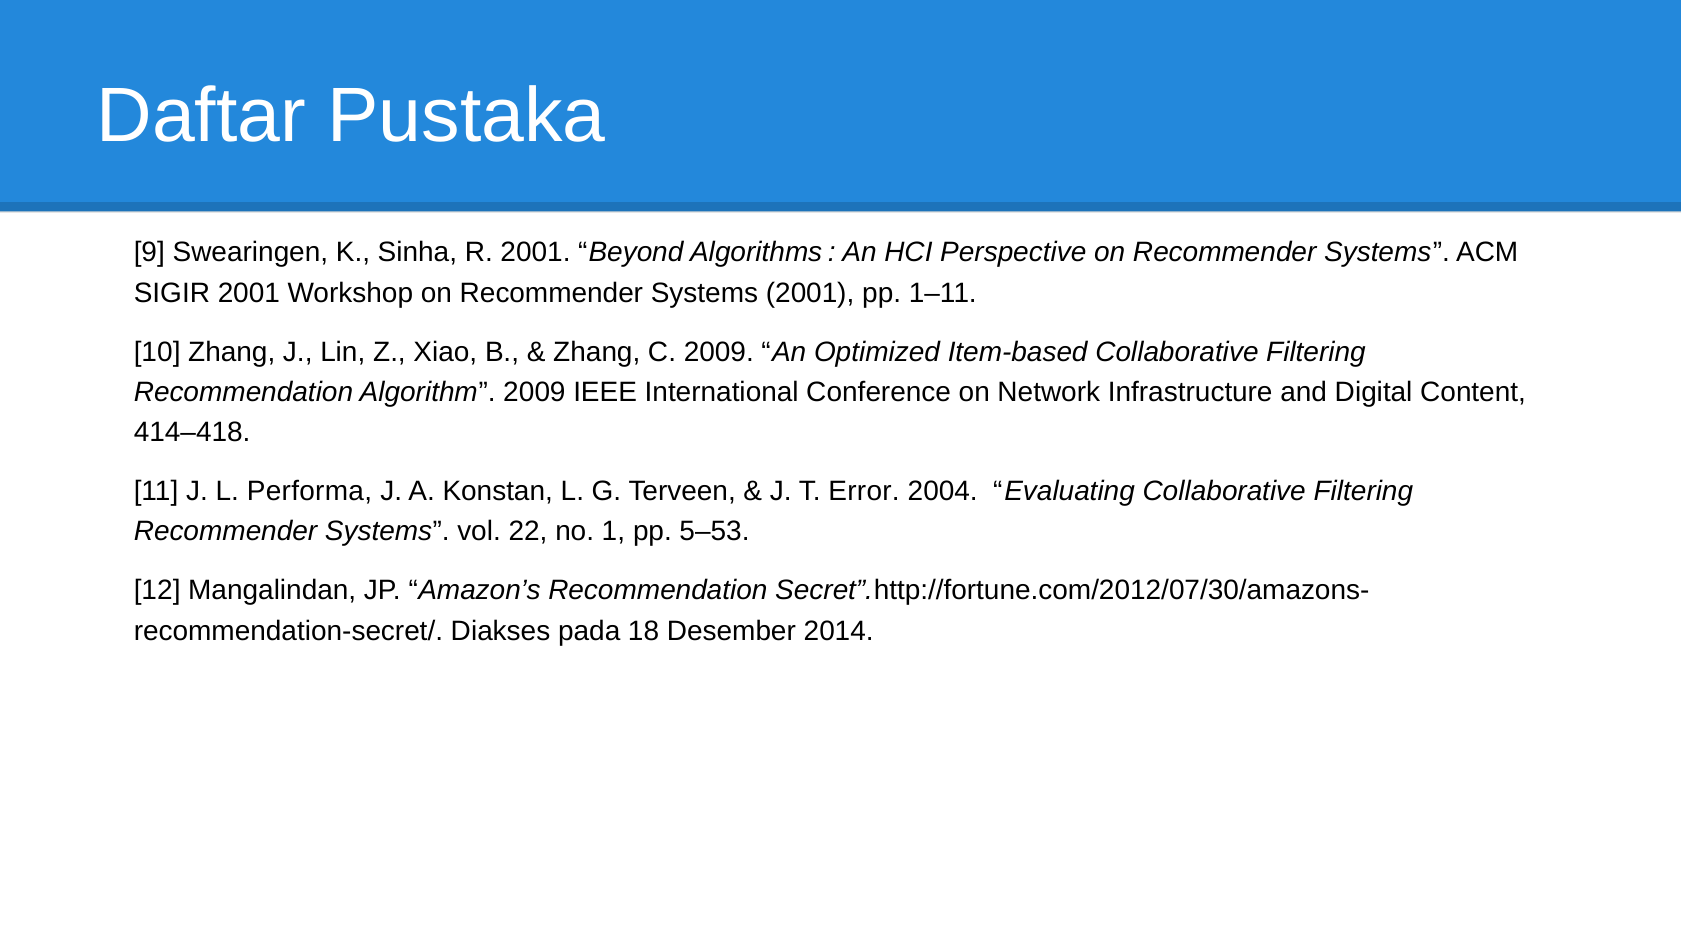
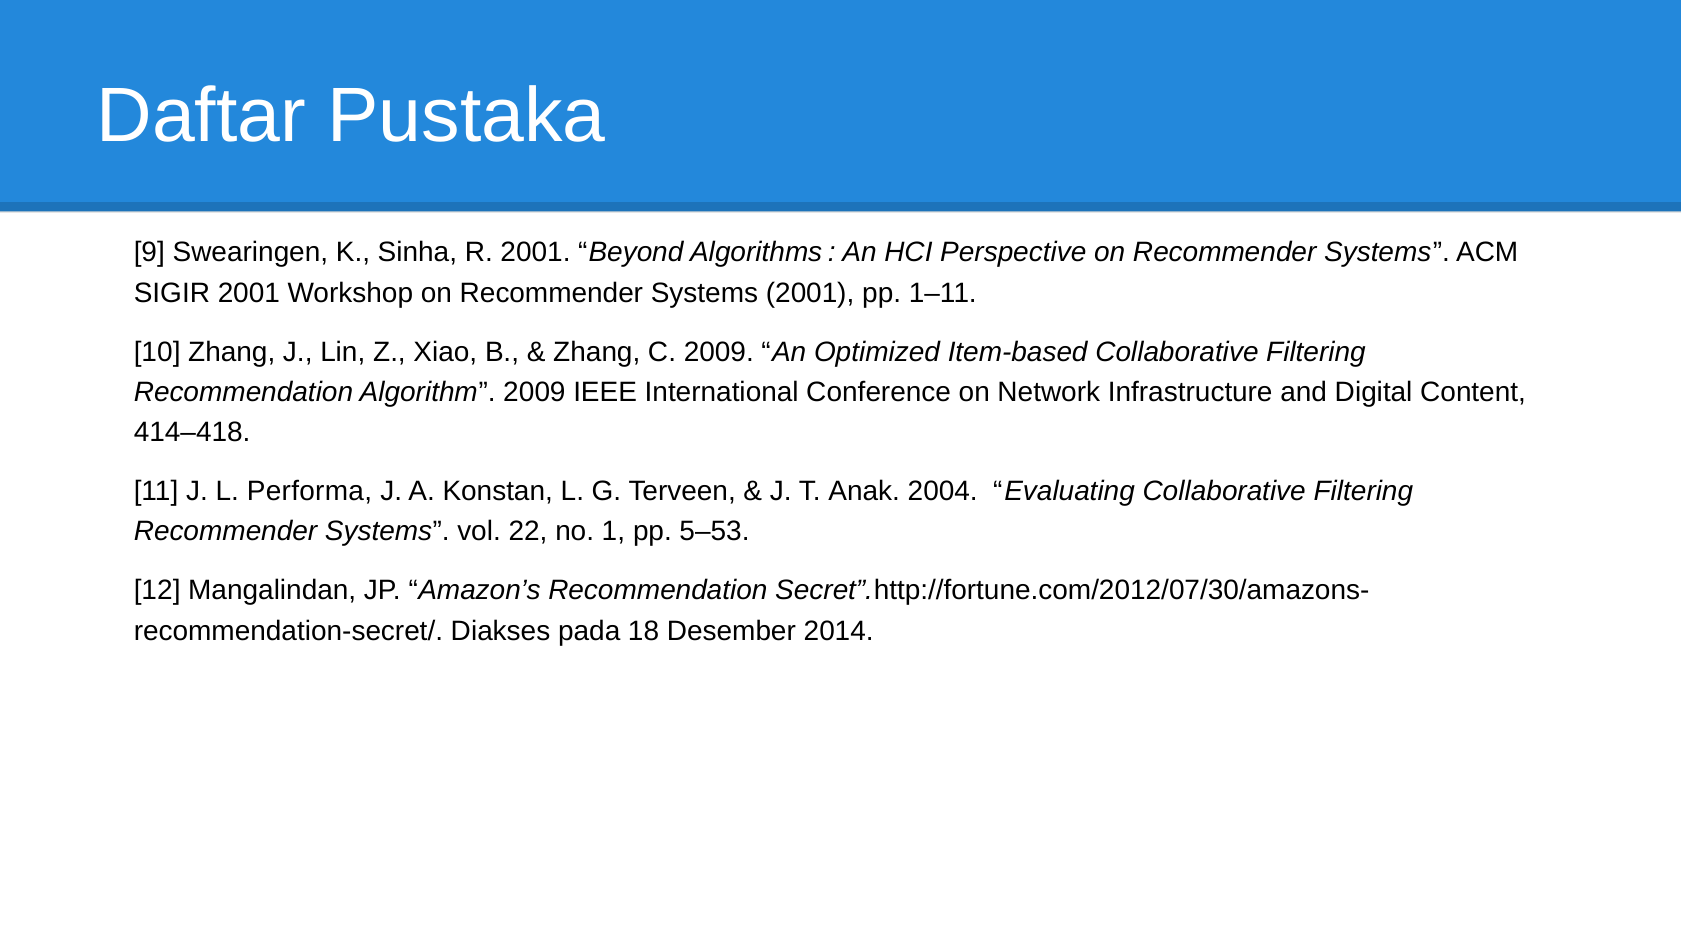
Error: Error -> Anak (864, 491)
